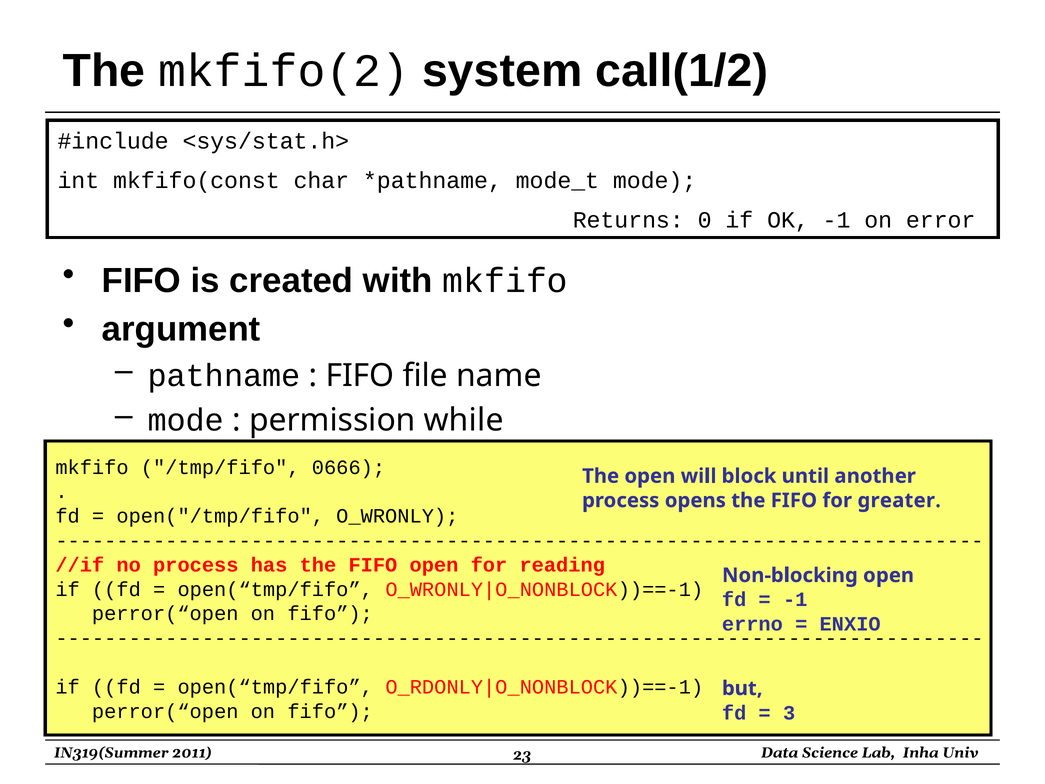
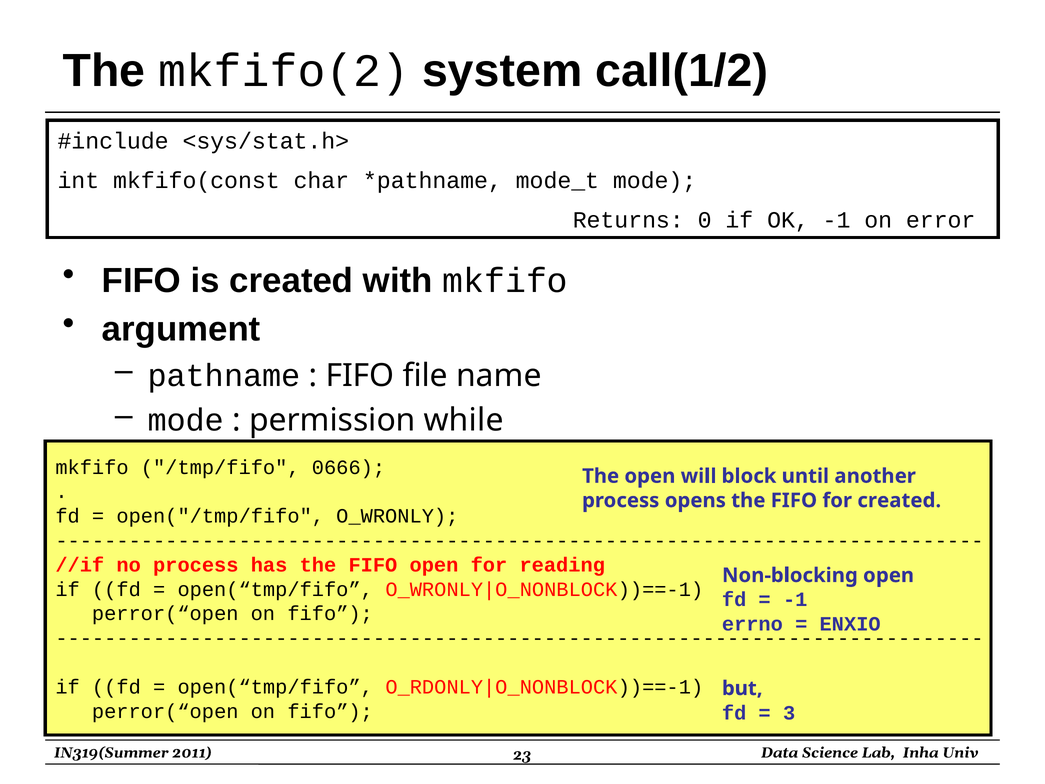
for greater: greater -> created (899, 500)
